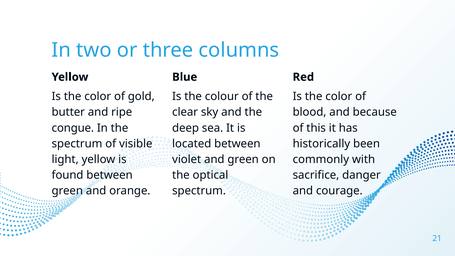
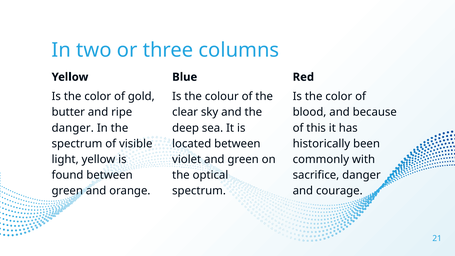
congue: congue -> danger (73, 128)
